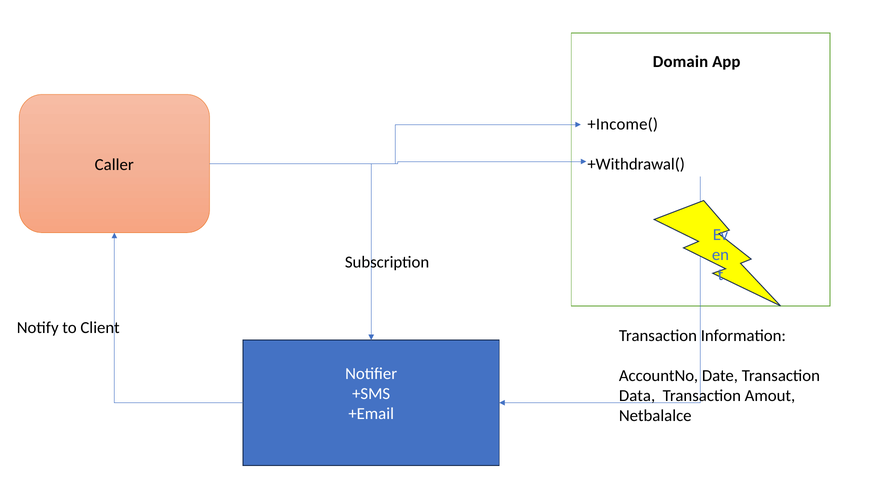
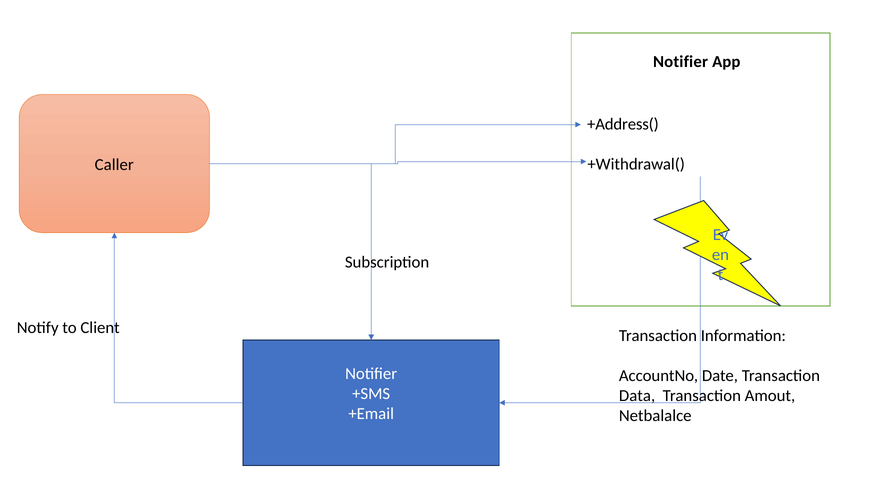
Domain: Domain -> Notifier (680, 62)
+Income(: +Income( -> +Address( (623, 124)
